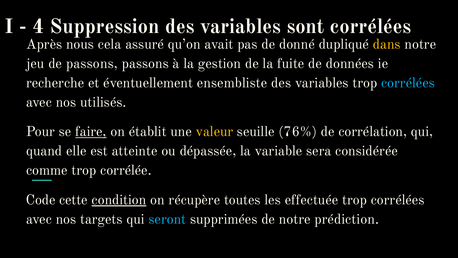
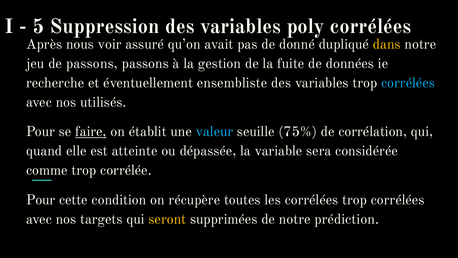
4: 4 -> 5 (38, 26)
sont: sont -> poly (306, 26)
cela: cela -> voir (110, 44)
valeur colour: yellow -> light blue (214, 131)
76%: 76% -> 75% (298, 131)
Code: Code -> Pour (41, 200)
condition underline: present -> none (119, 200)
les effectuée: effectuée -> corrélées (312, 200)
seront colour: light blue -> yellow (167, 219)
